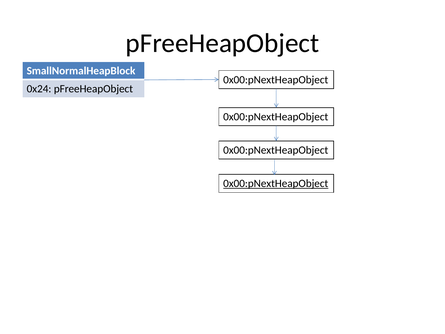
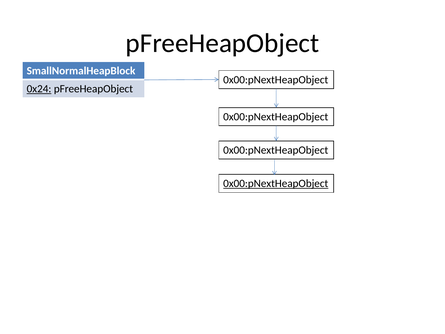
0x24 underline: none -> present (39, 89)
